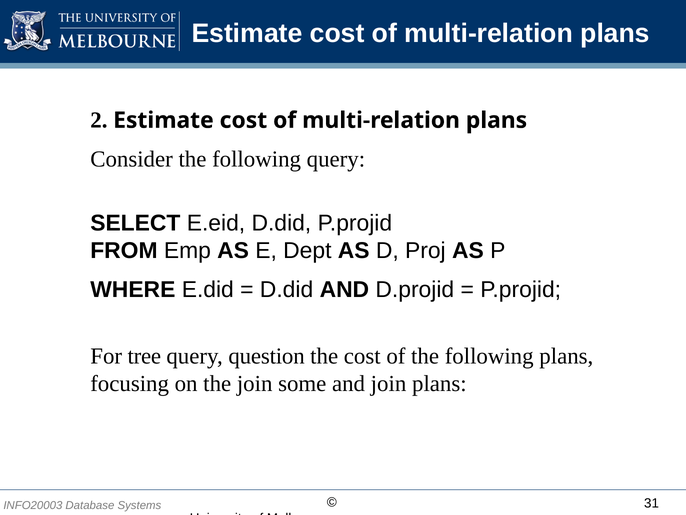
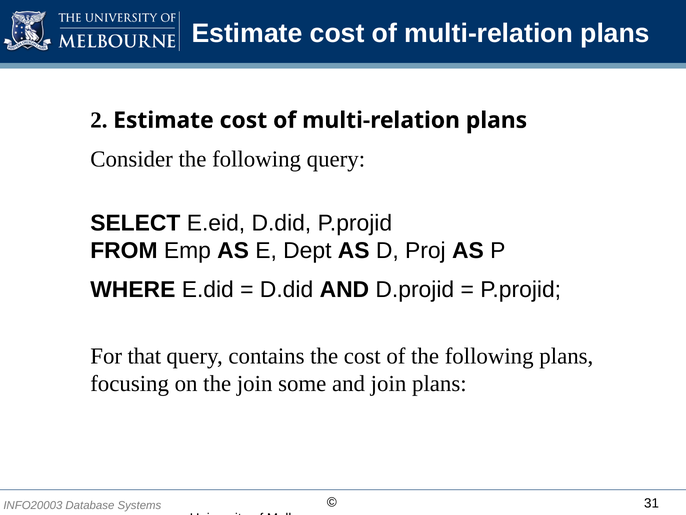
tree: tree -> that (144, 356)
question: question -> contains (266, 356)
